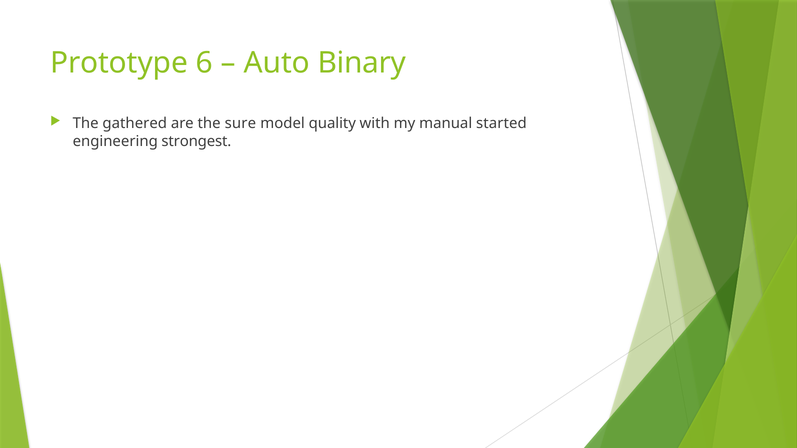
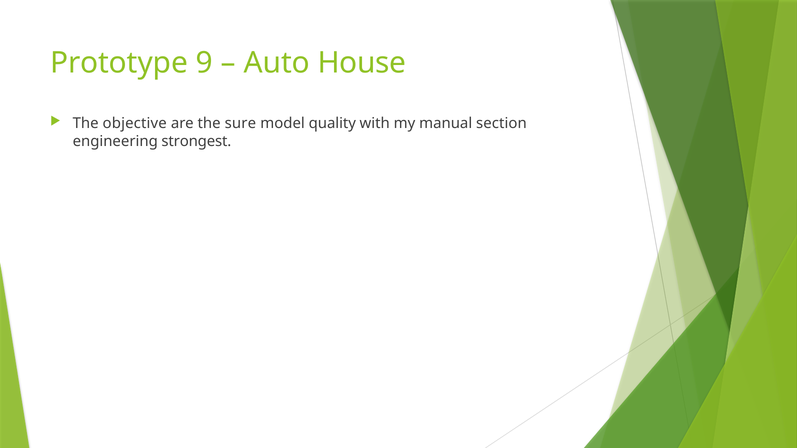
6: 6 -> 9 (204, 63)
Binary: Binary -> House (362, 63)
gathered: gathered -> objective (135, 123)
started: started -> section (501, 123)
